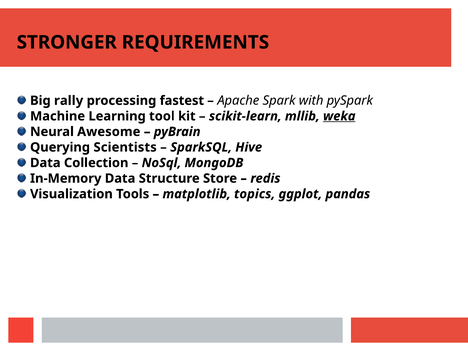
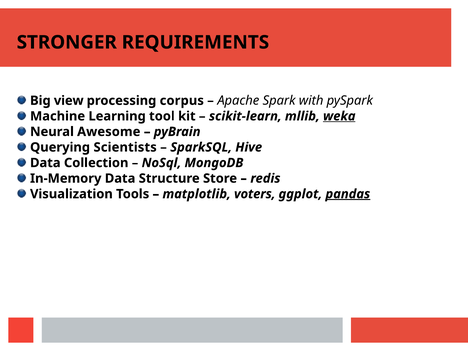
rally: rally -> view (69, 101)
fastest: fastest -> corpus (182, 101)
topics: topics -> voters (255, 194)
pandas underline: none -> present (348, 194)
